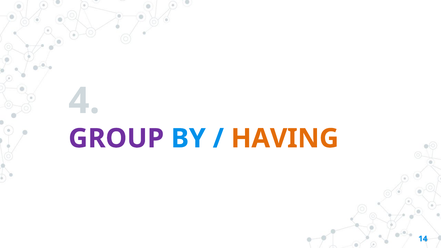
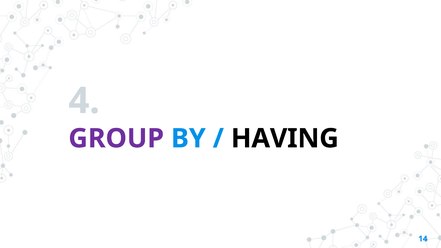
HAVING colour: orange -> black (285, 138)
